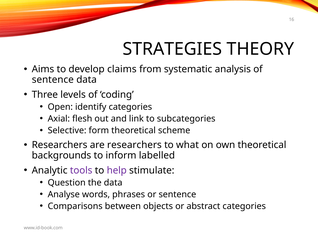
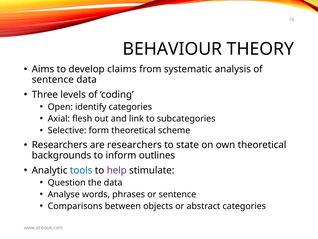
STRATEGIES: STRATEGIES -> BEHAVIOUR (172, 49)
what: what -> state (188, 145)
labelled: labelled -> outlines (157, 155)
tools colour: purple -> blue (81, 170)
